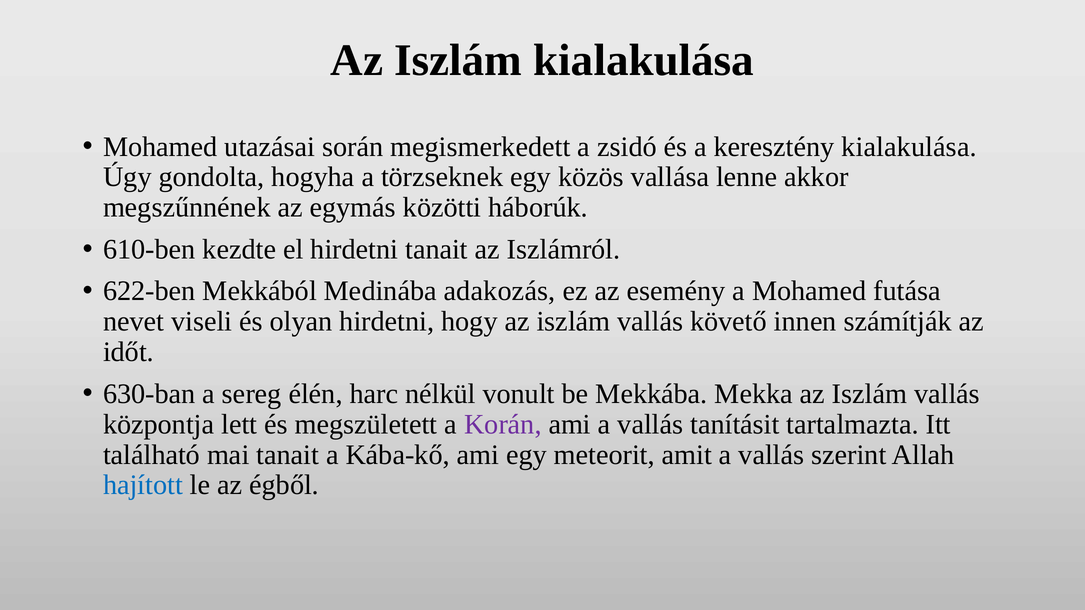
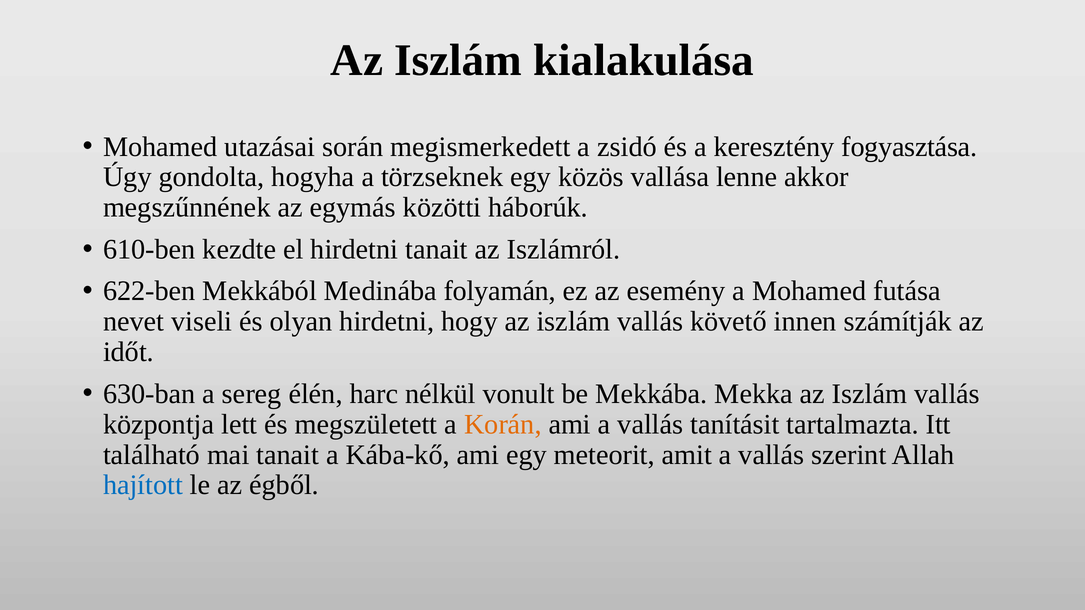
keresztény kialakulása: kialakulása -> fogyasztása (909, 147)
adakozás: adakozás -> folyamán (500, 291)
Korán colour: purple -> orange (503, 424)
